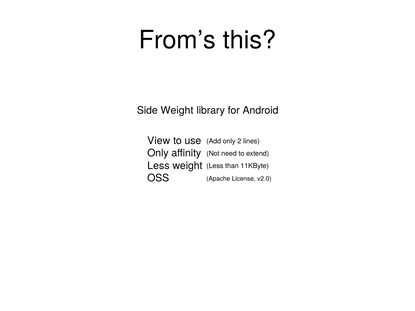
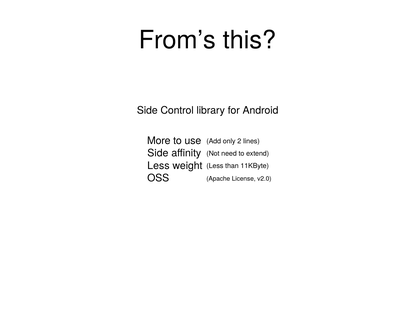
Side Weight: Weight -> Control (177, 111)
View: View -> More (159, 141)
Only: Only -> Side (158, 153)
